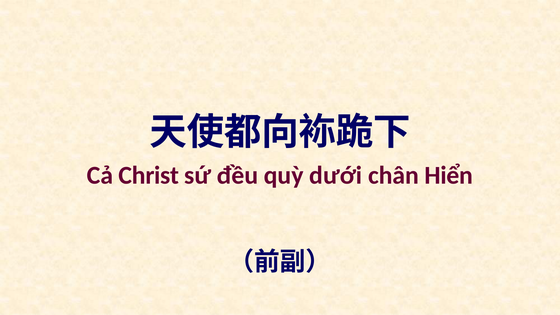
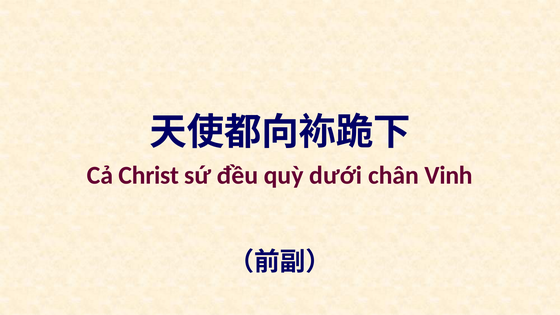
Hiển: Hiển -> Vinh (449, 175)
